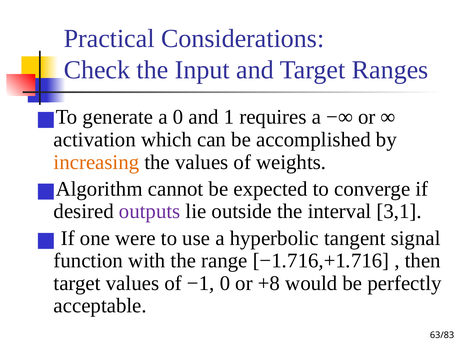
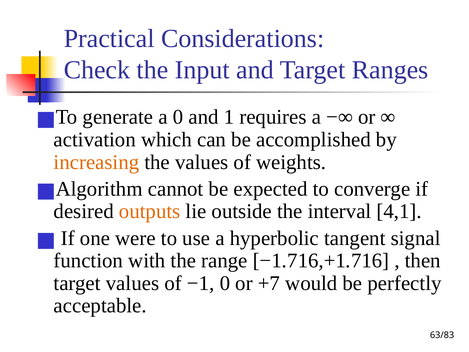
outputs colour: purple -> orange (150, 211)
3,1: 3,1 -> 4,1 (399, 211)
+8: +8 -> +7 (269, 283)
